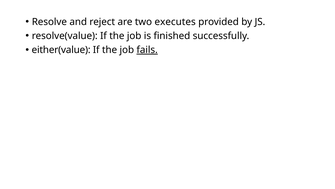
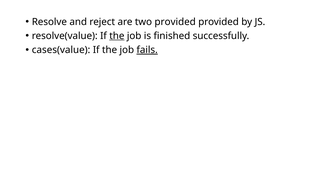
two executes: executes -> provided (175, 22)
the underline: none -> present (117, 36)
either(value: either(value -> cases(value (61, 50)
